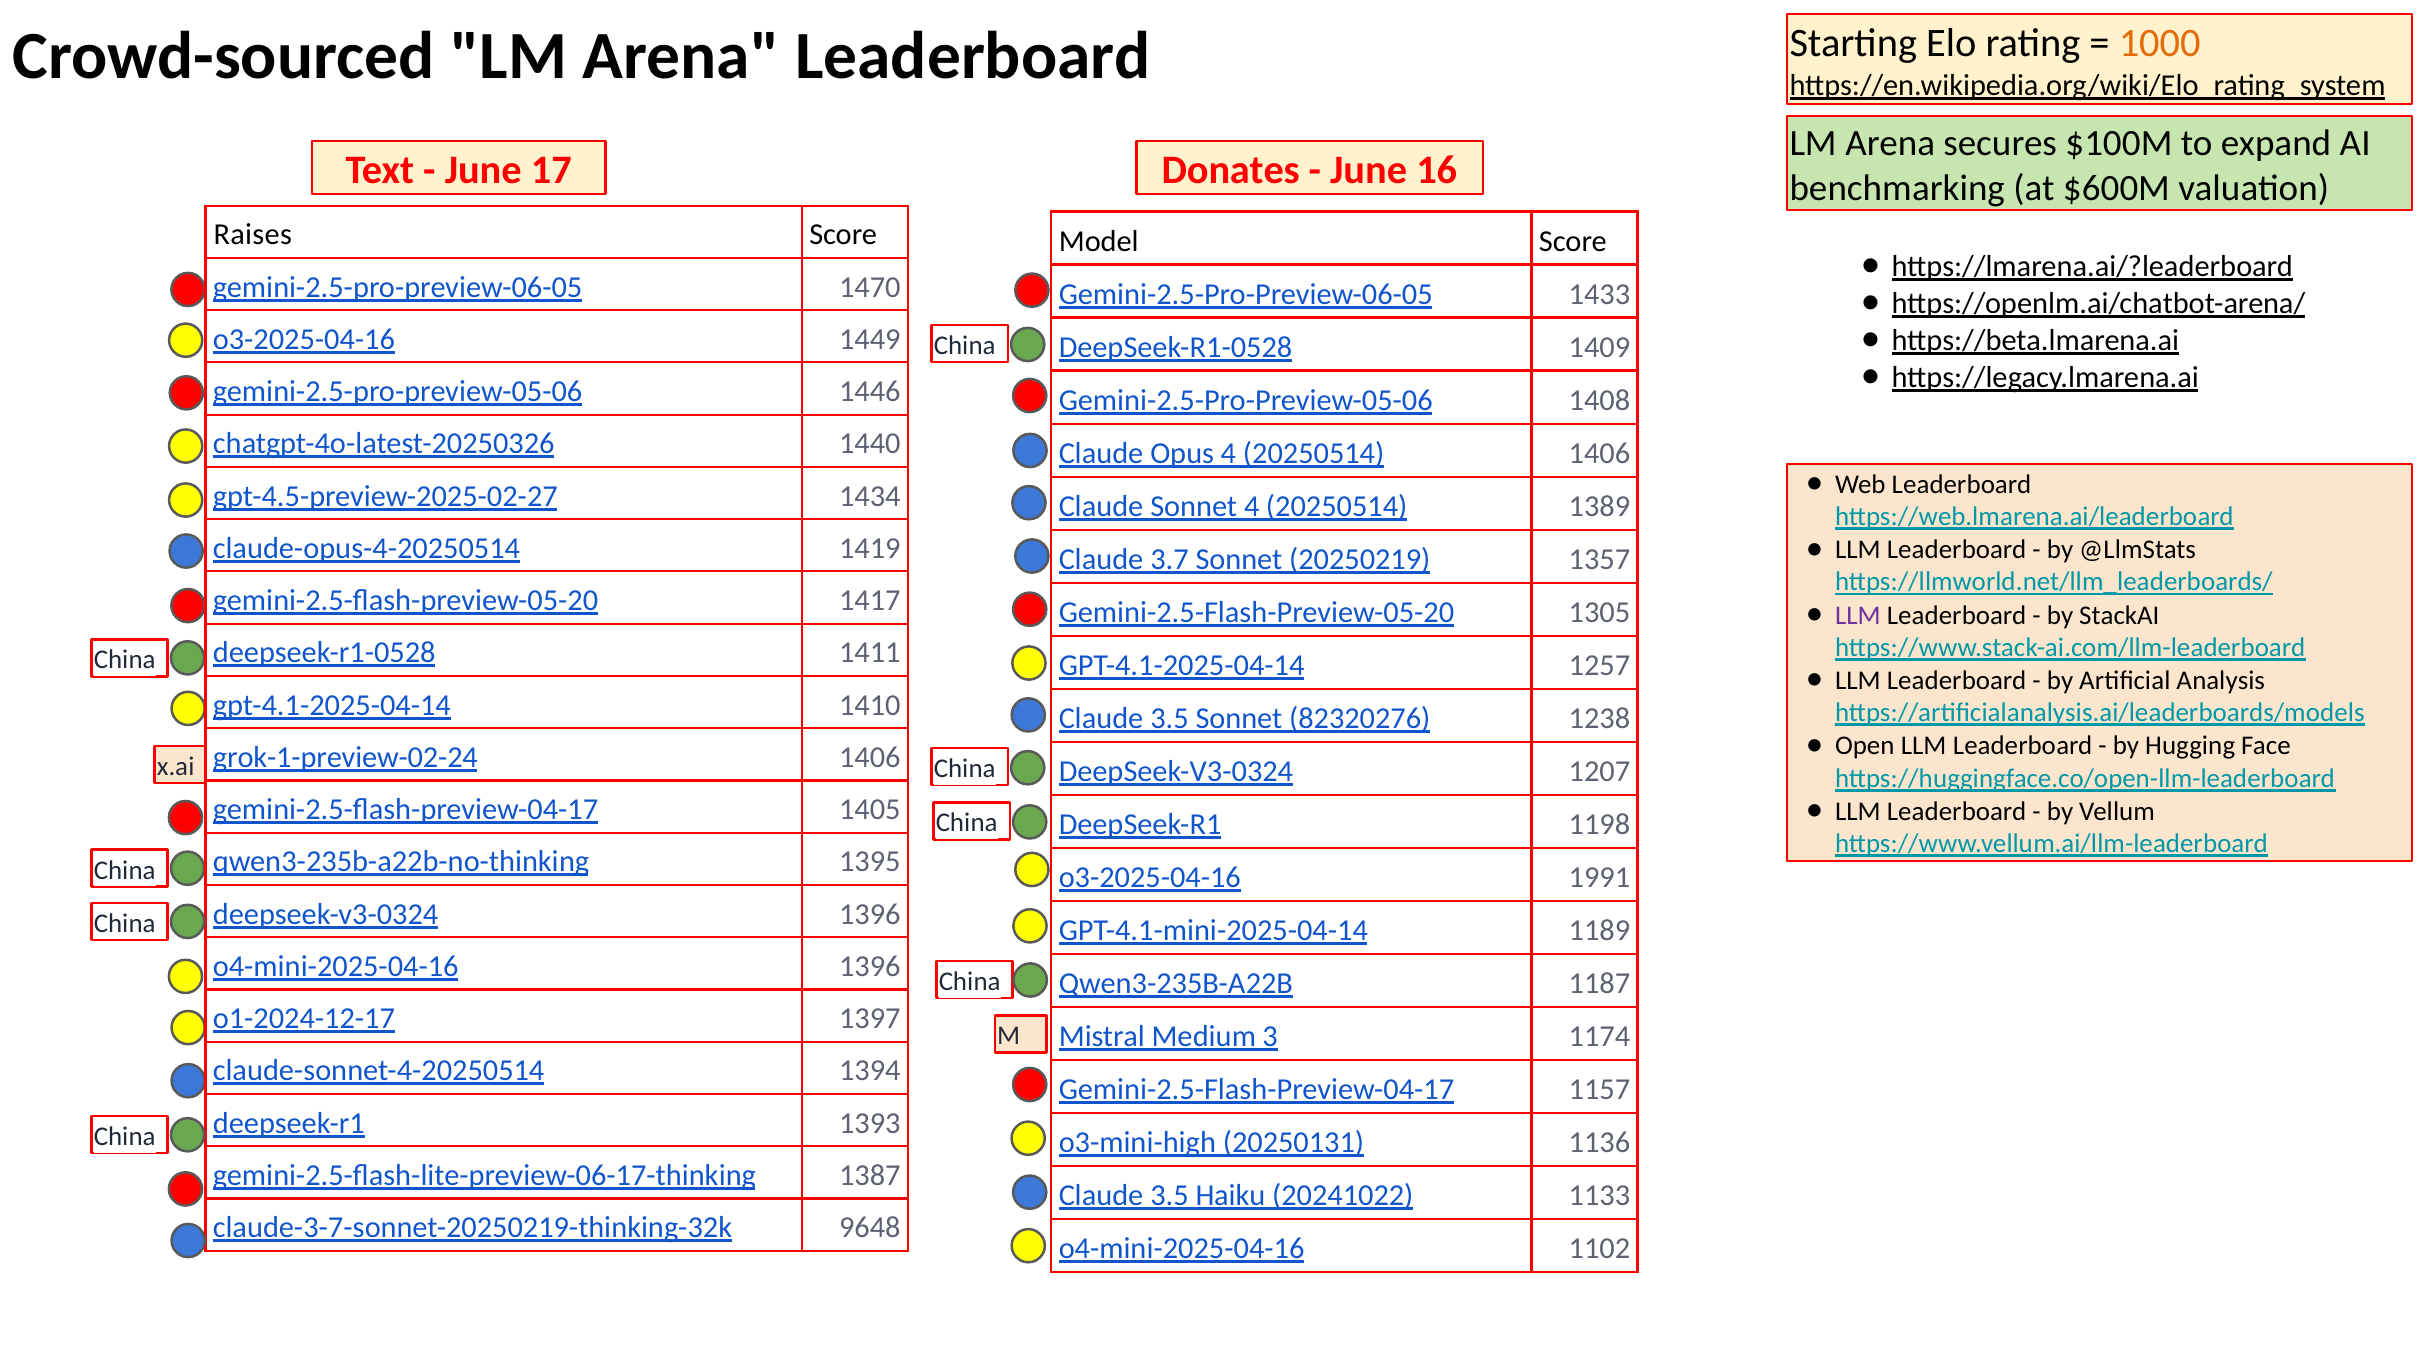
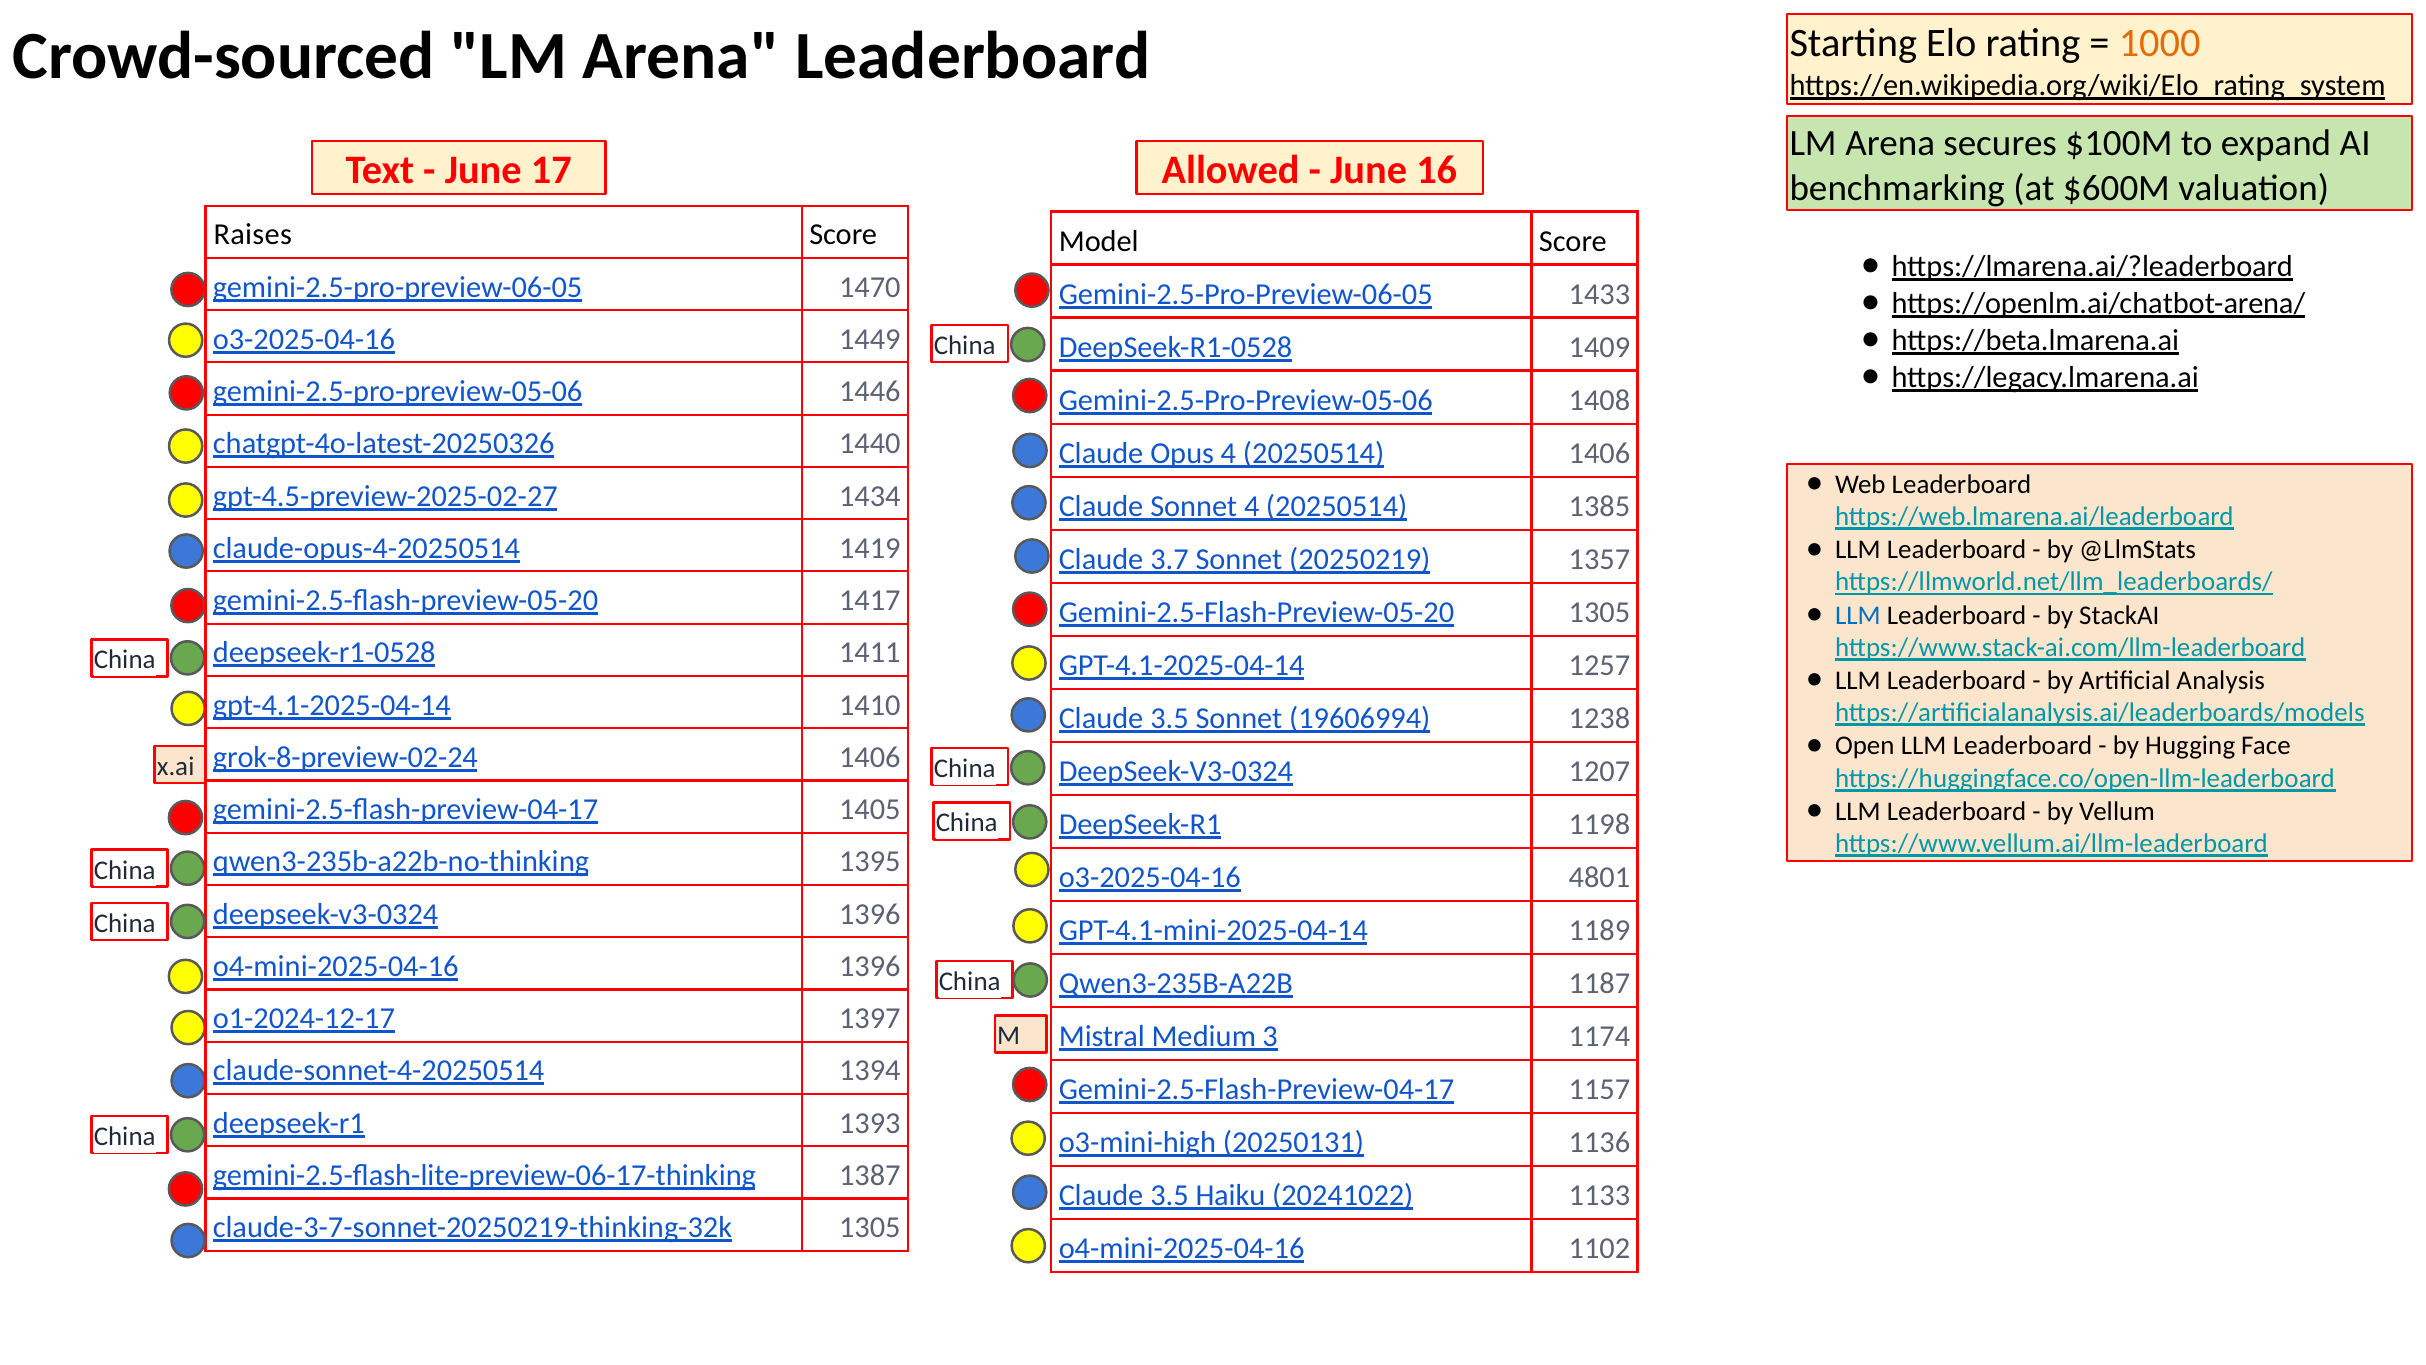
Donates: Donates -> Allowed (1231, 170)
1389: 1389 -> 1385 (1599, 506)
LLM colour: purple -> blue (1858, 615)
82320276: 82320276 -> 19606994 (1360, 718)
grok-1-preview-02-24: grok-1-preview-02-24 -> grok-8-preview-02-24 (345, 757)
1991: 1991 -> 4801 (1599, 877)
claude-3-7-sonnet-20250219-thinking-32k 9648: 9648 -> 1305 (870, 1227)
